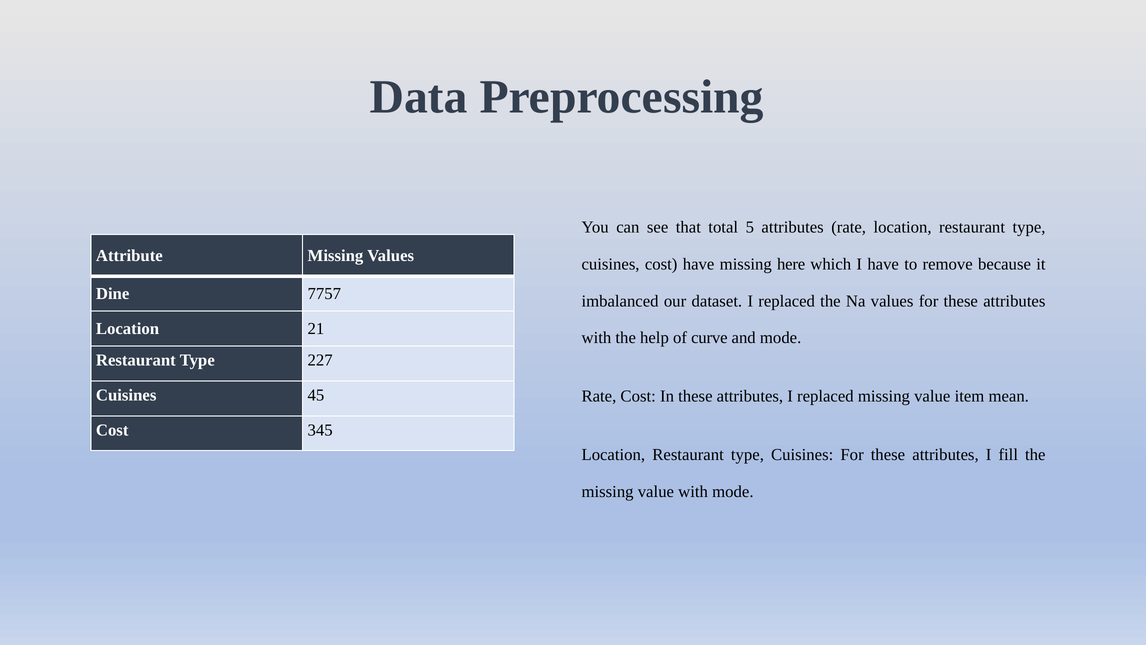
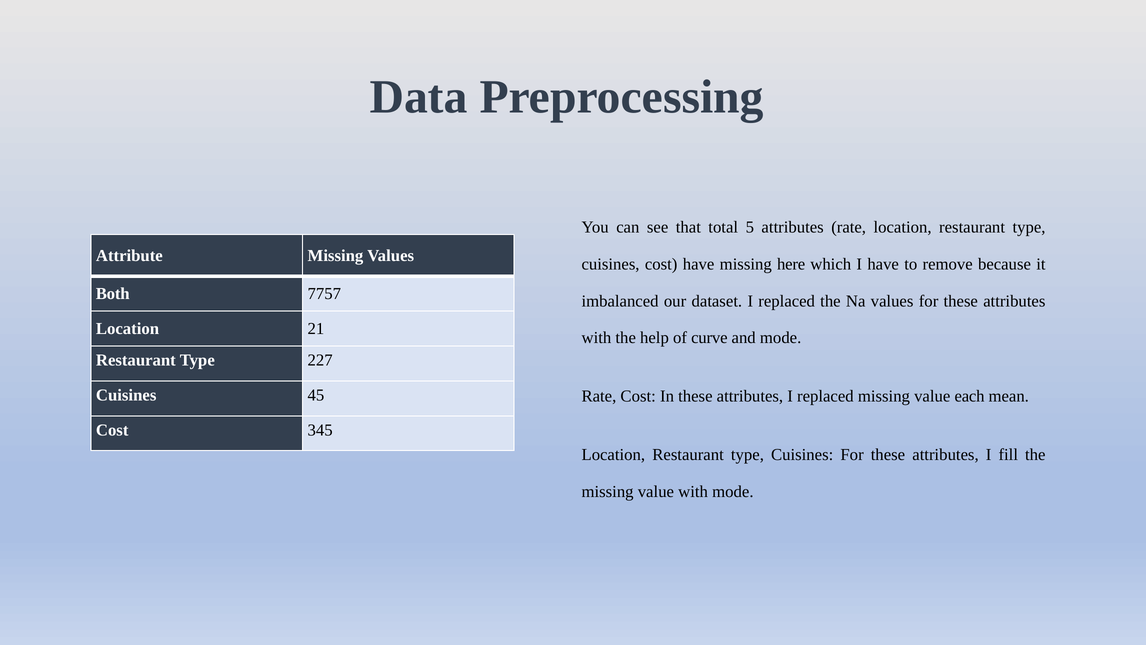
Dine: Dine -> Both (113, 294)
item: item -> each (970, 396)
